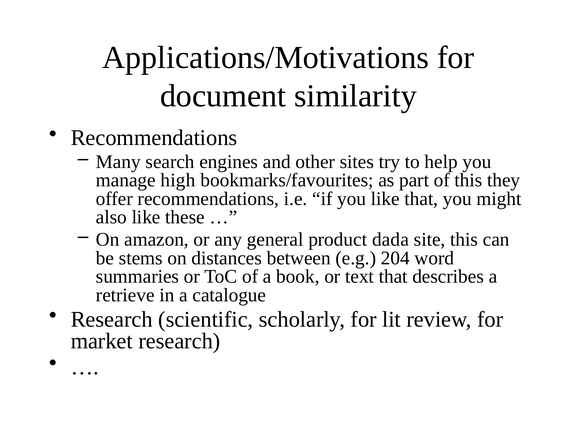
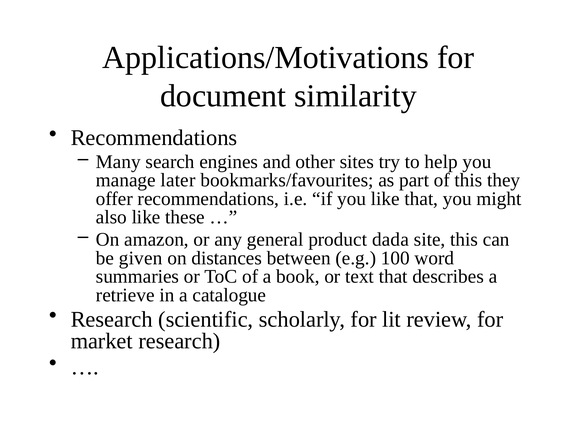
high: high -> later (178, 180)
stems: stems -> given (141, 258)
204: 204 -> 100 (395, 258)
